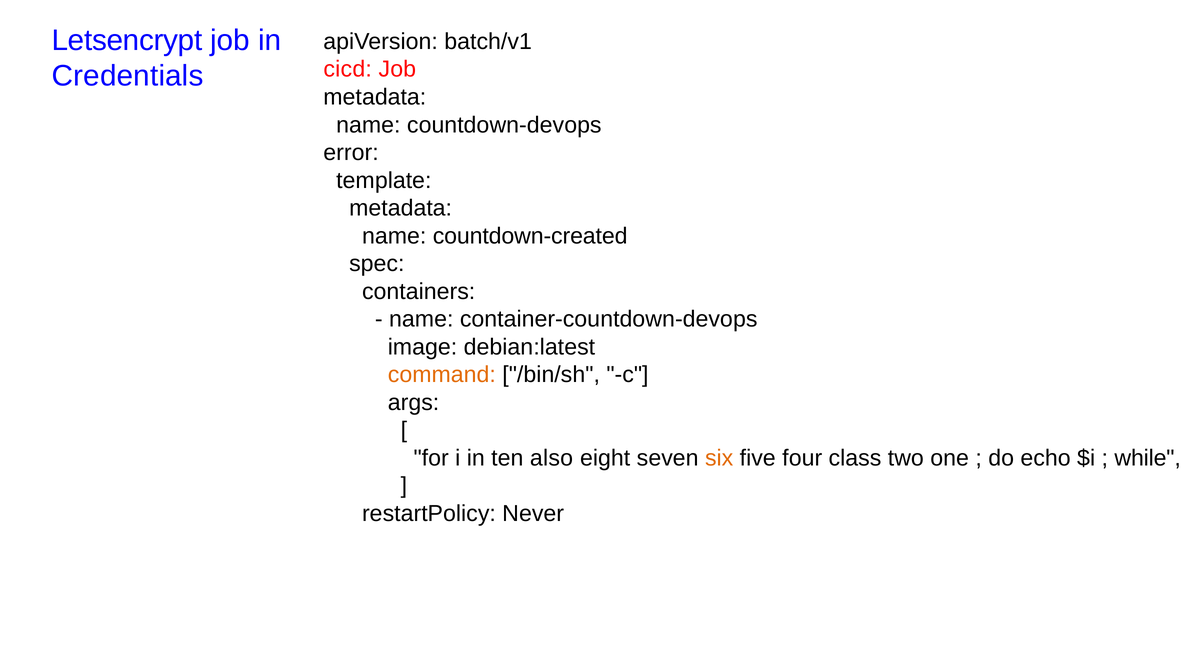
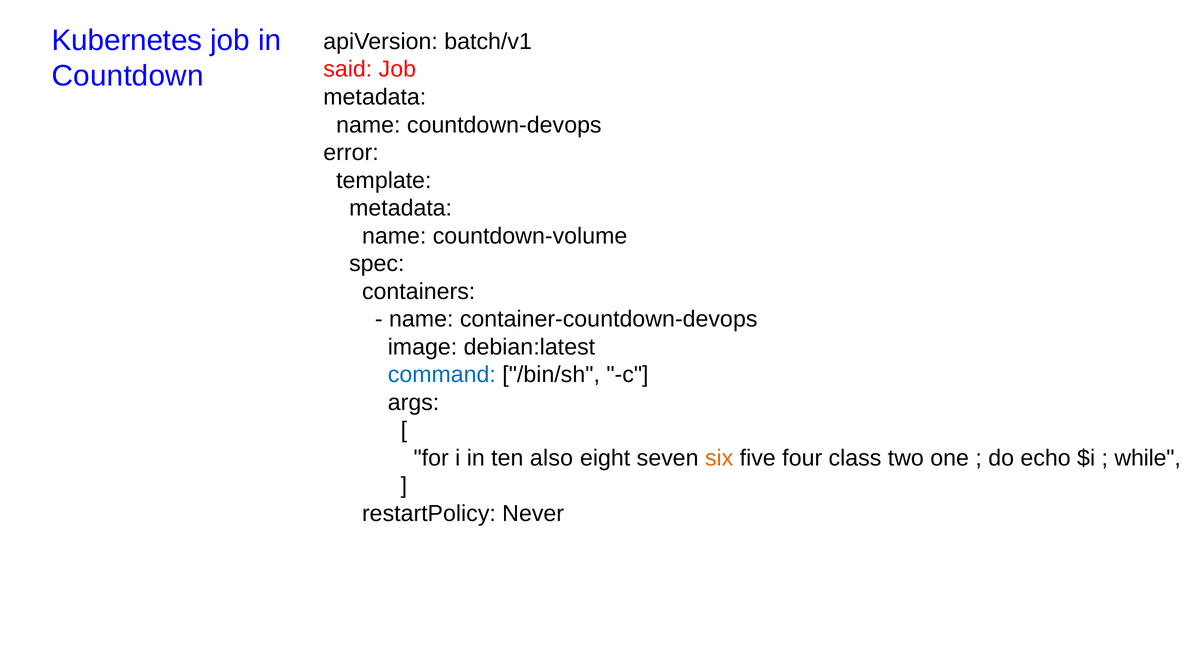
Letsencrypt: Letsencrypt -> Kubernetes (127, 40)
cicd: cicd -> said (348, 69)
Credentials: Credentials -> Countdown (128, 76)
countdown-created: countdown-created -> countdown-volume (530, 236)
command colour: orange -> blue (442, 375)
